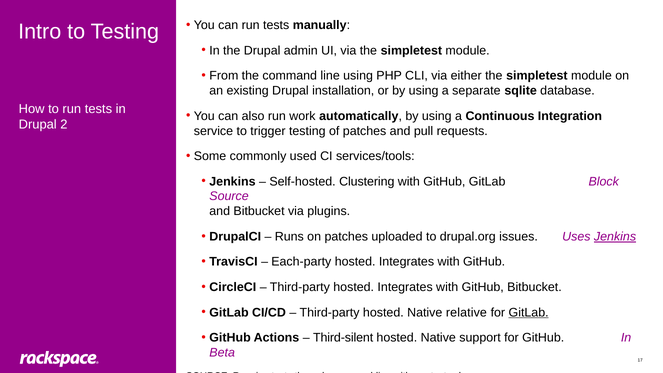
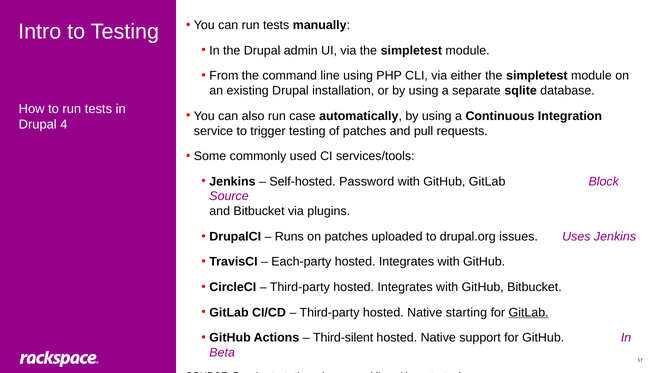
work: work -> case (302, 116)
2: 2 -> 4 (64, 124)
Clustering: Clustering -> Password (367, 181)
Jenkins underline: present -> none (615, 237)
relative: relative -> starting (466, 312)
